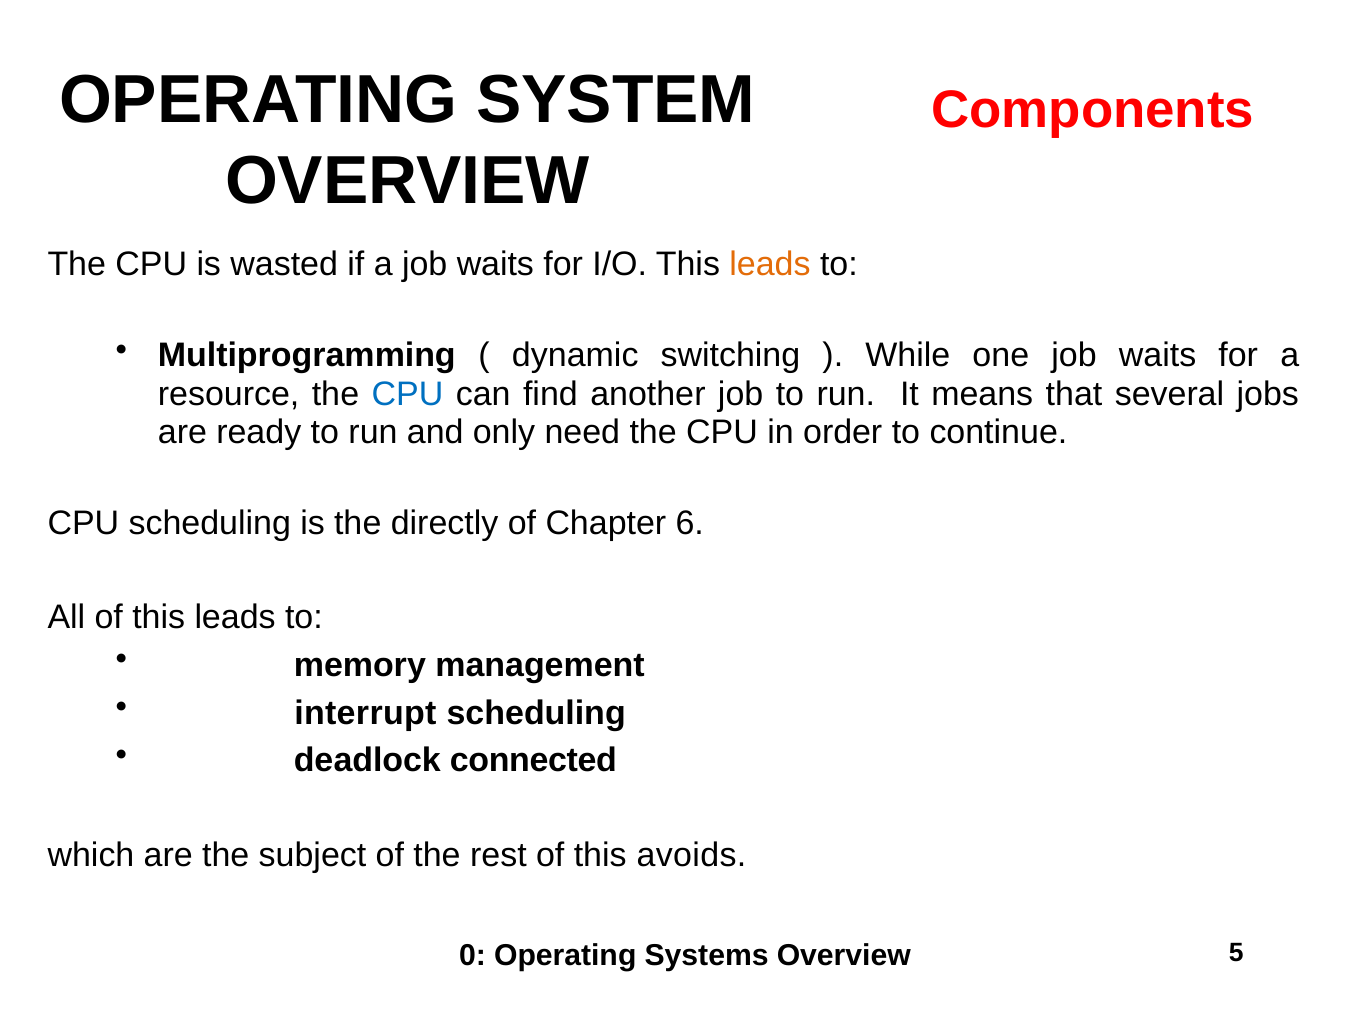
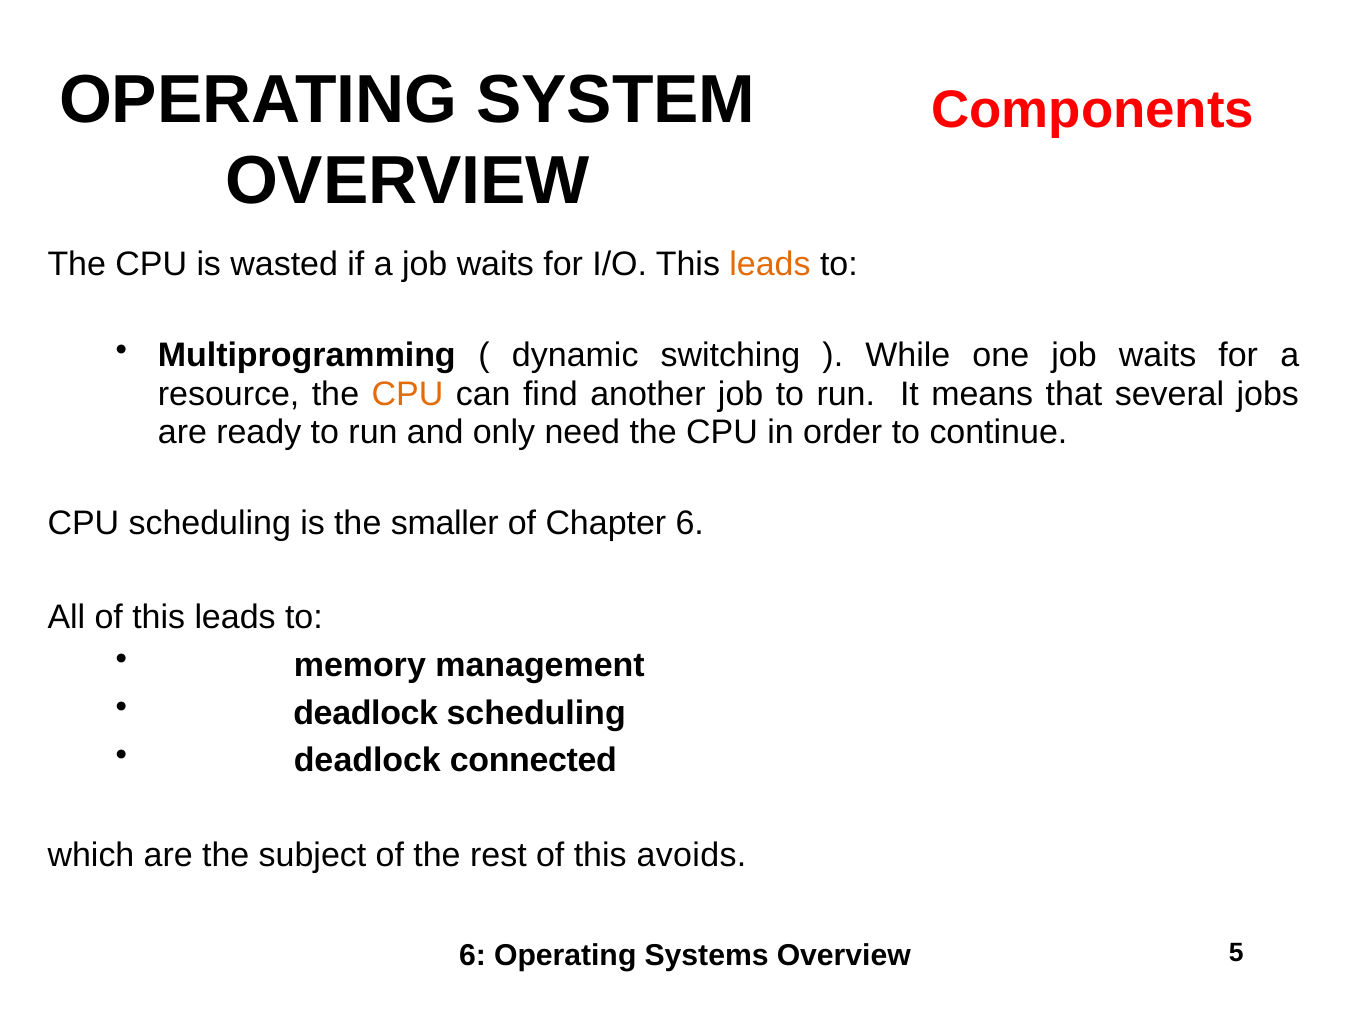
CPU colour: blue -> orange (407, 394)
directly: directly -> smaller (445, 524)
interrupt: interrupt -> deadlock (366, 713)
0: 0 -> 6 (473, 956)
